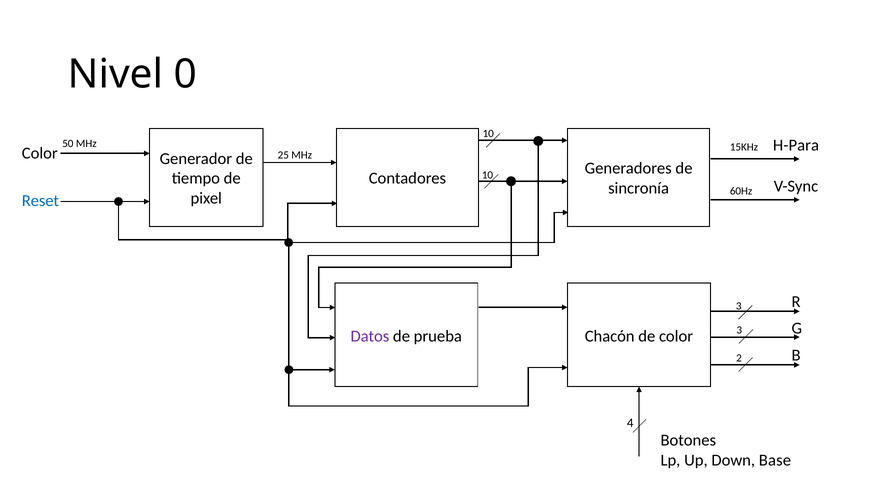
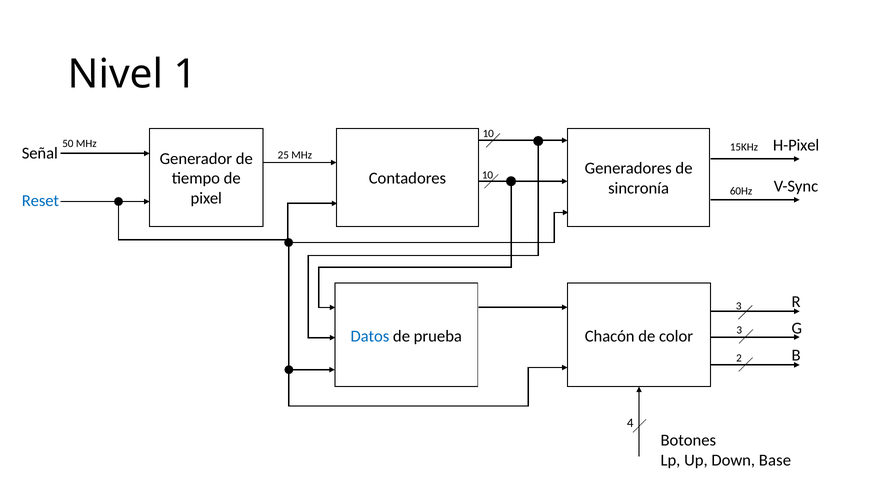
0: 0 -> 1 (185, 75)
H-Para: H-Para -> H-Pixel (796, 145)
Color: Color -> Señal (40, 153)
Datos colour: purple -> blue (370, 336)
